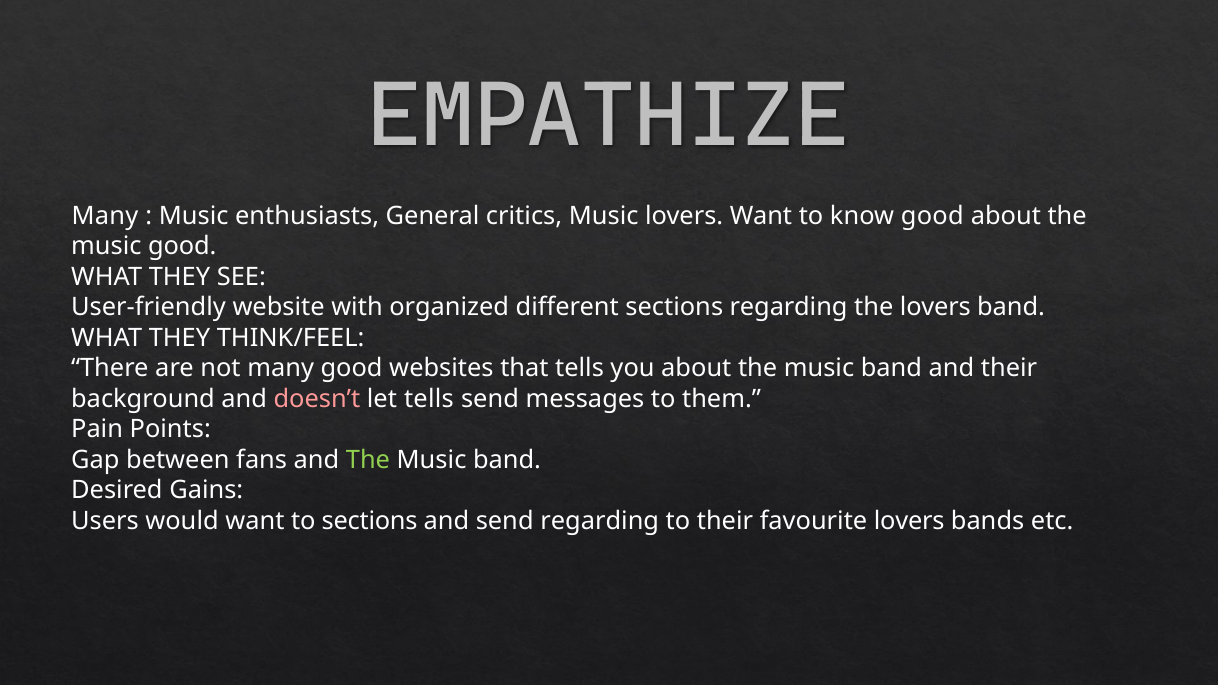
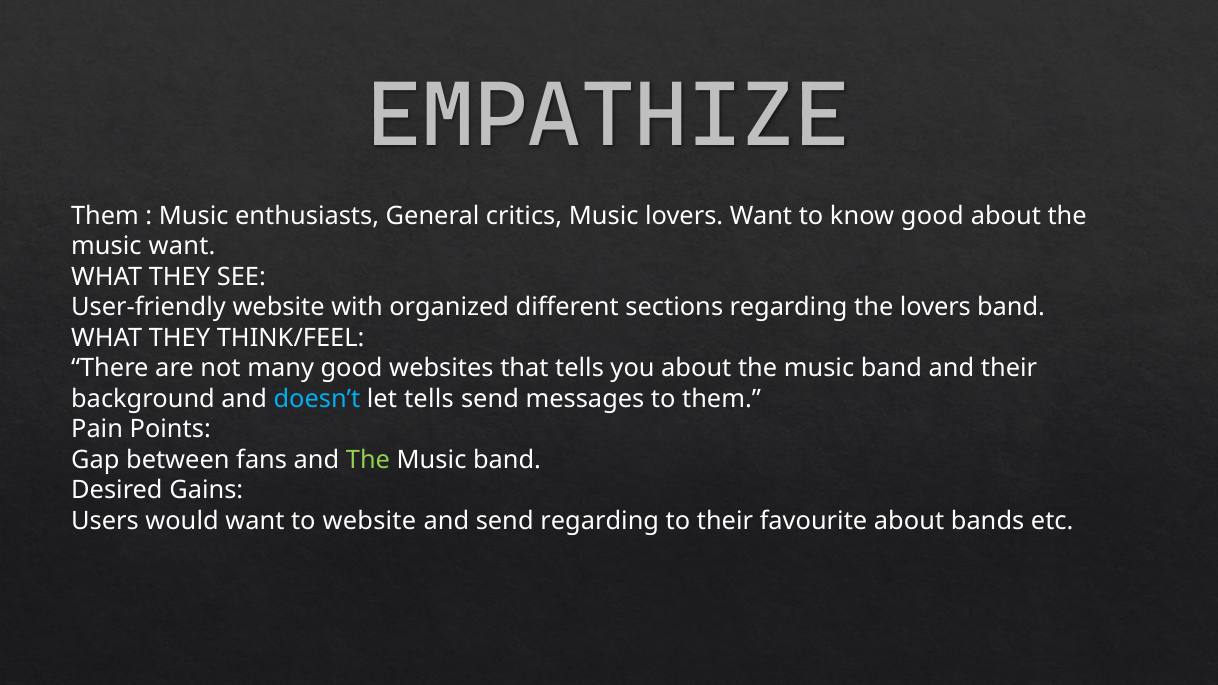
Many: Many -> Them (105, 216)
music good: good -> want (182, 247)
doesn’t colour: pink -> light blue (317, 399)
to sections: sections -> website (369, 521)
favourite lovers: lovers -> about (909, 521)
